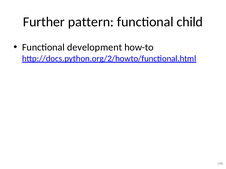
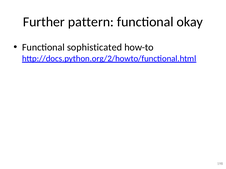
child: child -> okay (190, 22)
development: development -> sophisticated (95, 47)
